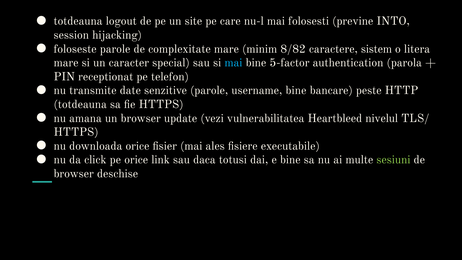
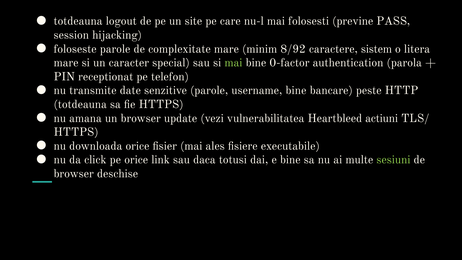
INTO: INTO -> PASS (393, 21)
8/82: 8/82 -> 8/92 (293, 49)
mai colour: light blue -> light green (233, 63)
5-factor: 5-factor -> 0-factor (289, 63)
nivelul: nivelul -> actiuni (382, 118)
